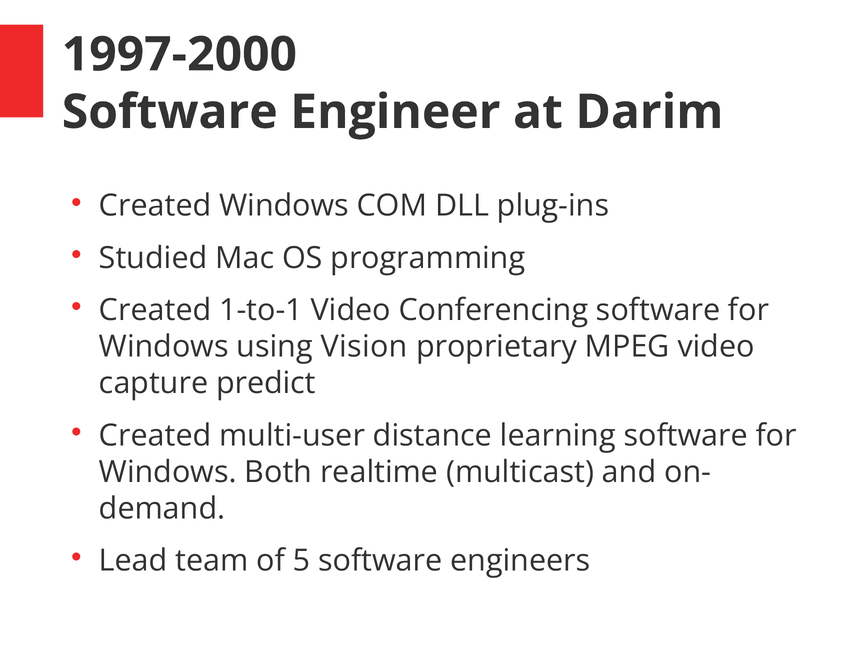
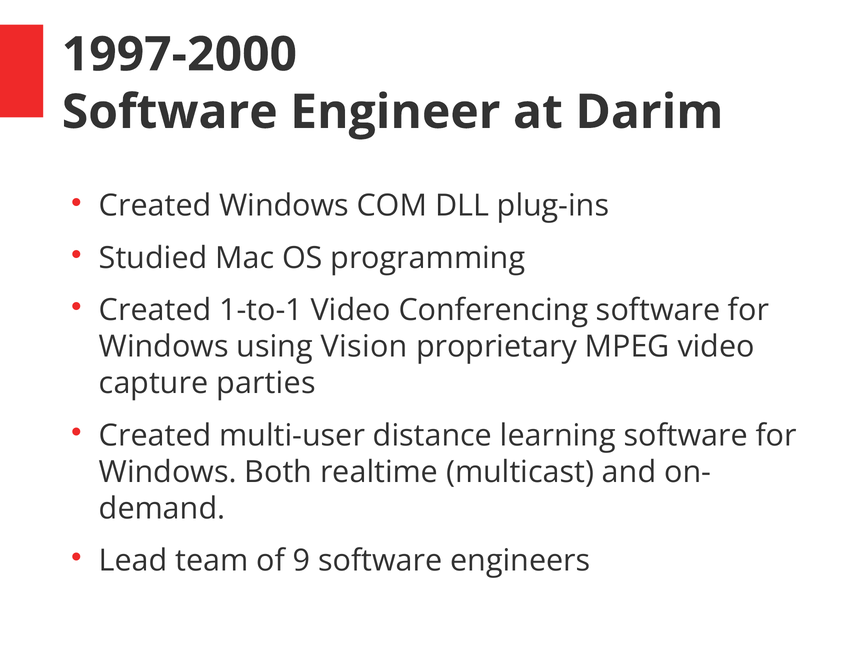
predict: predict -> parties (266, 384)
5: 5 -> 9 (302, 561)
